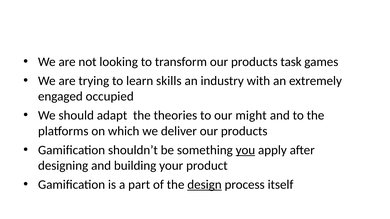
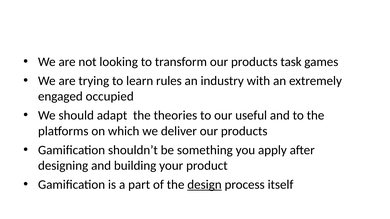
skills: skills -> rules (169, 81)
might: might -> useful (251, 116)
you underline: present -> none (245, 150)
